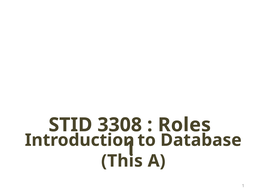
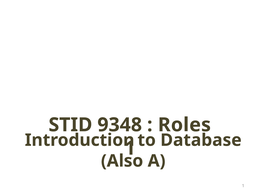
3308: 3308 -> 9348 (120, 125)
This: This -> Also (122, 161)
